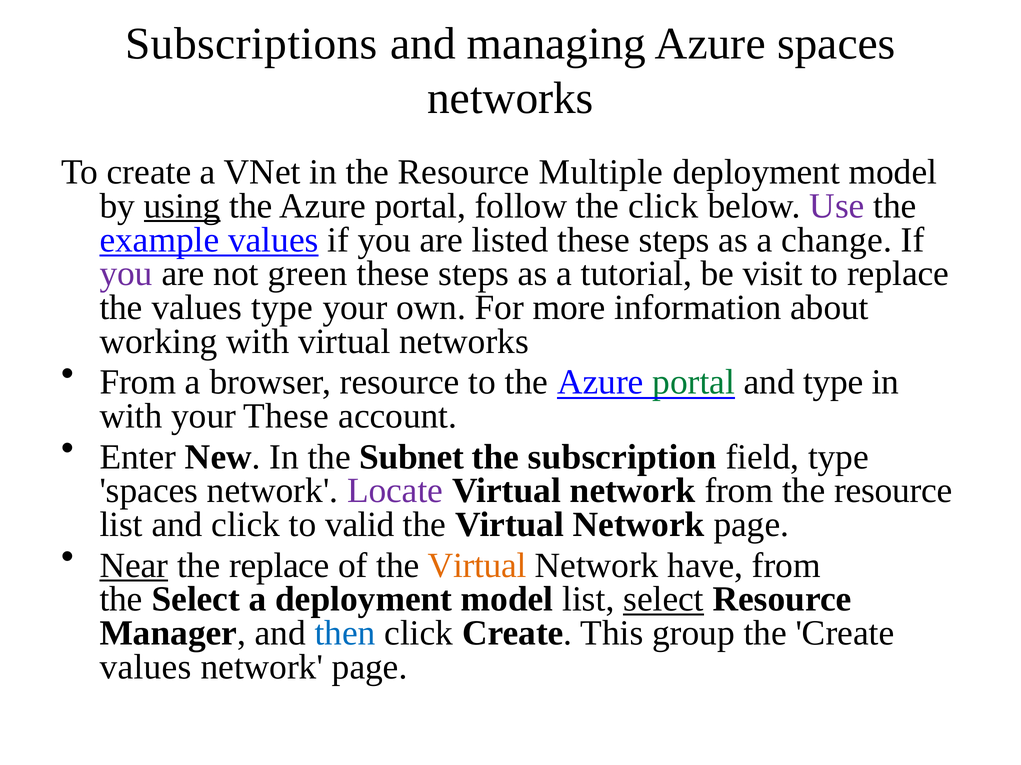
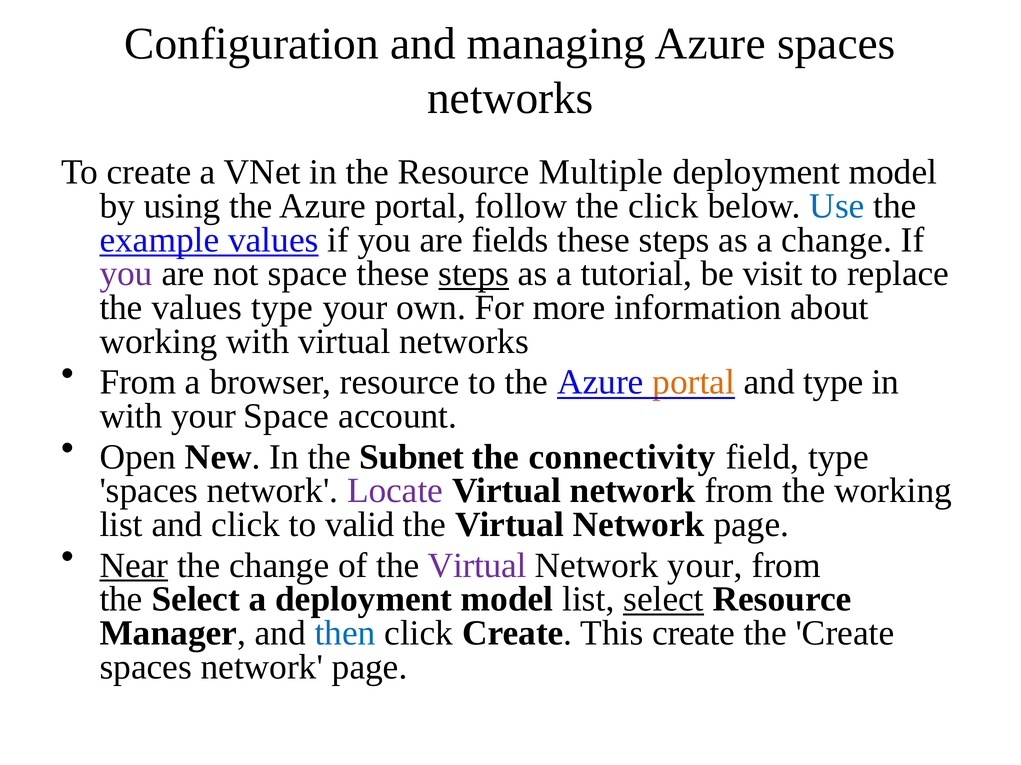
Subscriptions: Subscriptions -> Configuration (252, 44)
using underline: present -> none (182, 206)
Use colour: purple -> blue (837, 206)
listed: listed -> fields (510, 240)
not green: green -> space (308, 274)
steps underline: none -> present (474, 274)
portal colour: green -> orange (694, 383)
your These: These -> Space (286, 417)
Enter: Enter -> Open (138, 457)
subscription: subscription -> connectivity (622, 457)
from the resource: resource -> working (893, 491)
the replace: replace -> change (279, 566)
Virtual colour: orange -> purple (477, 566)
Network have: have -> your (705, 566)
This group: group -> create (694, 634)
values: values -> spaces (146, 668)
